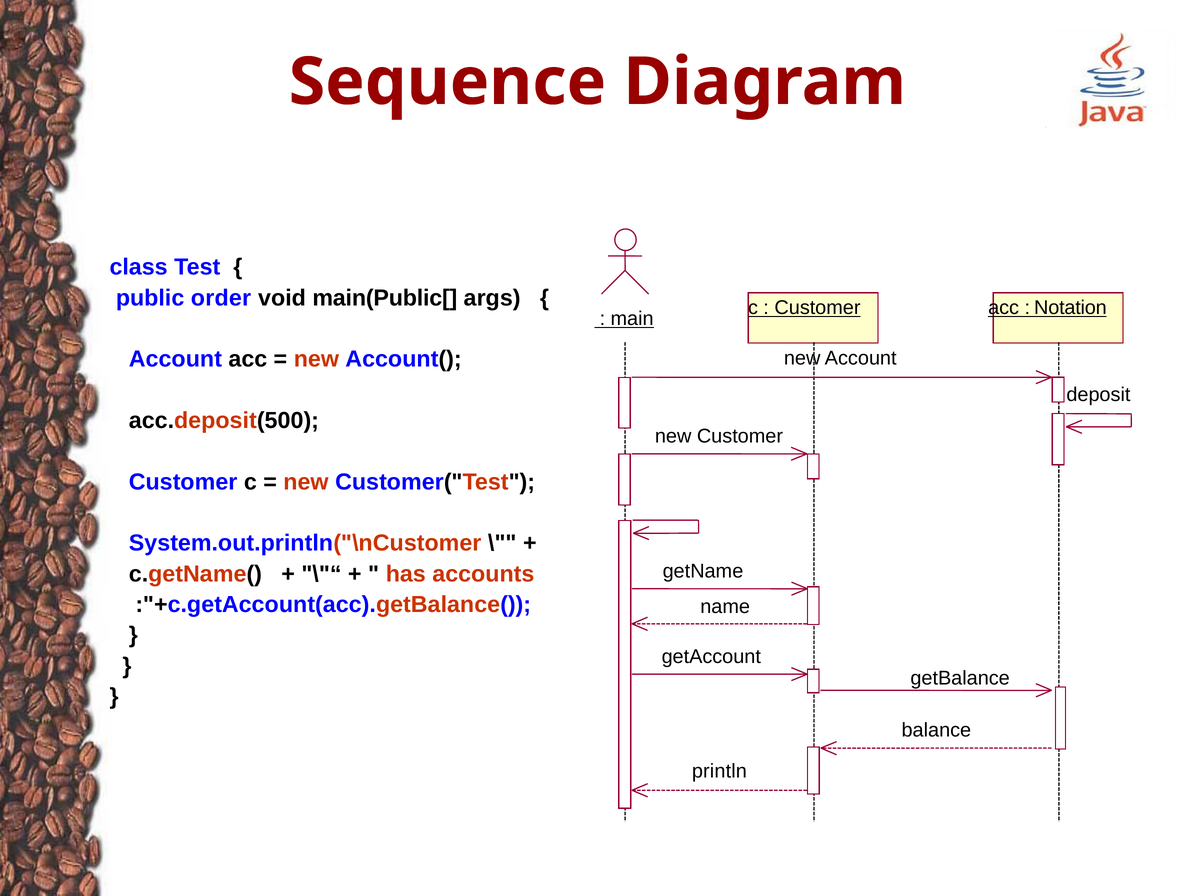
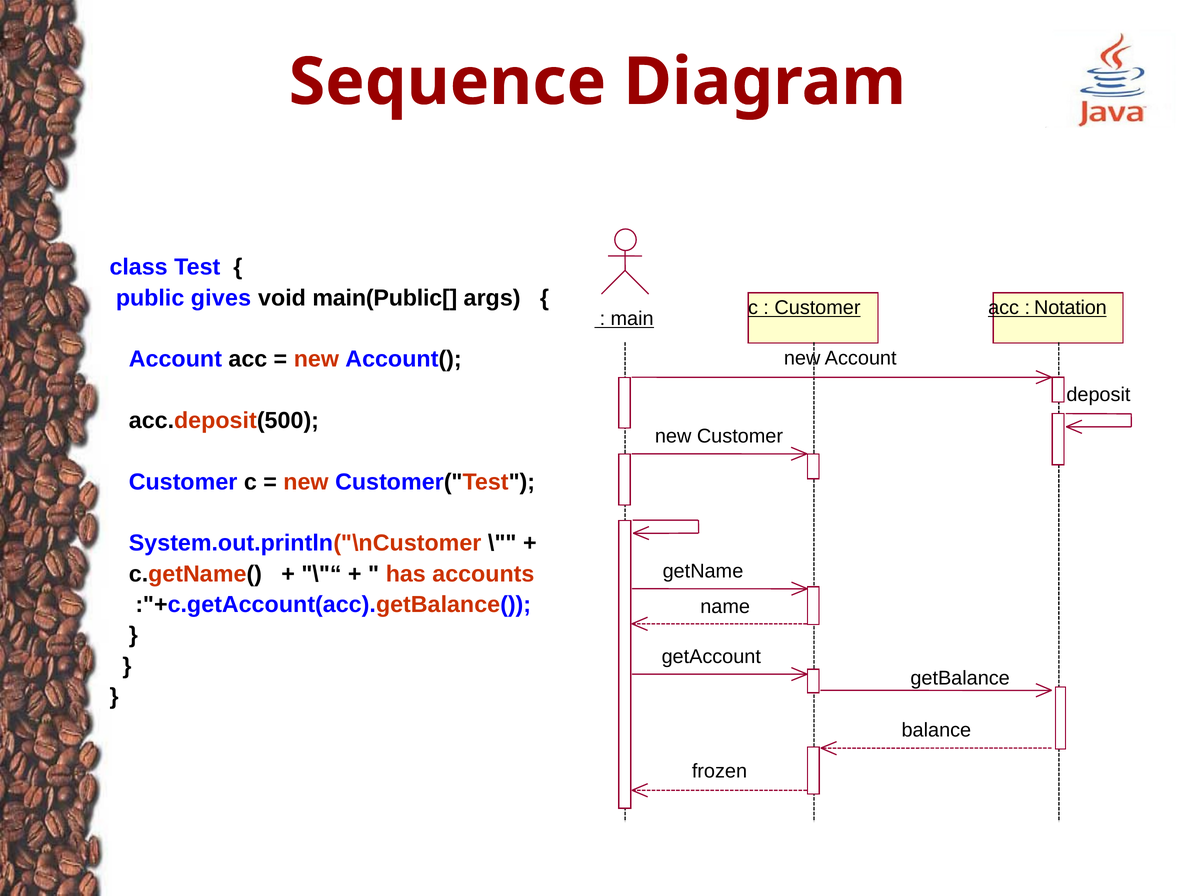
order: order -> gives (221, 298)
println: println -> frozen (719, 771)
